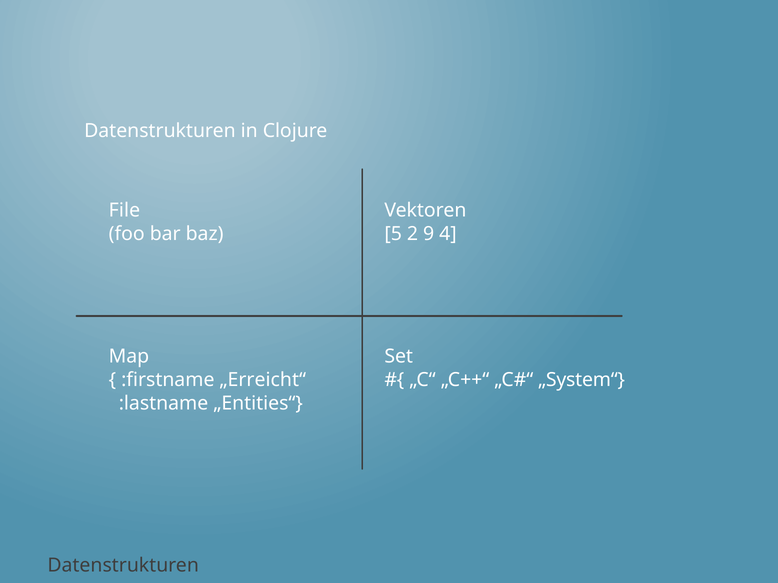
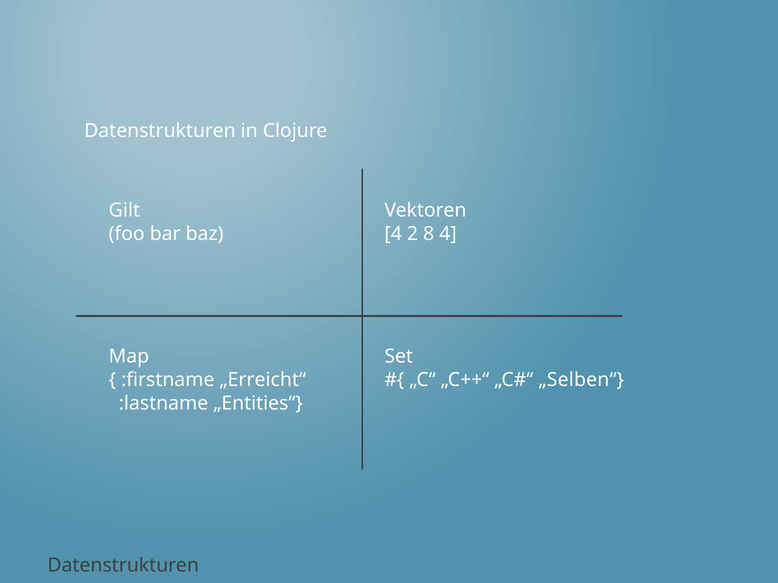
File: File -> Gilt (124, 211)
5: 5 -> 4 (393, 234)
9: 9 -> 8 (429, 234)
„System“: „System“ -> „Selben“ (581, 380)
